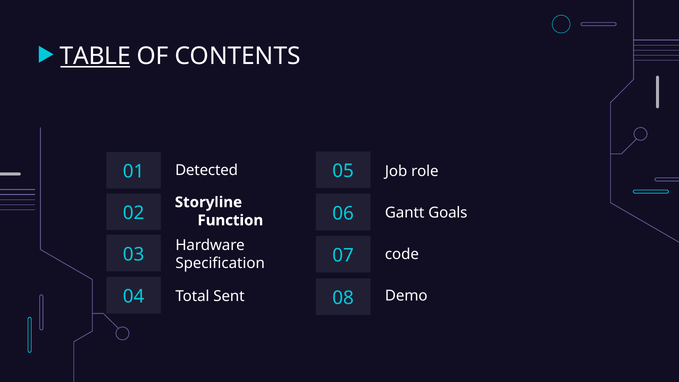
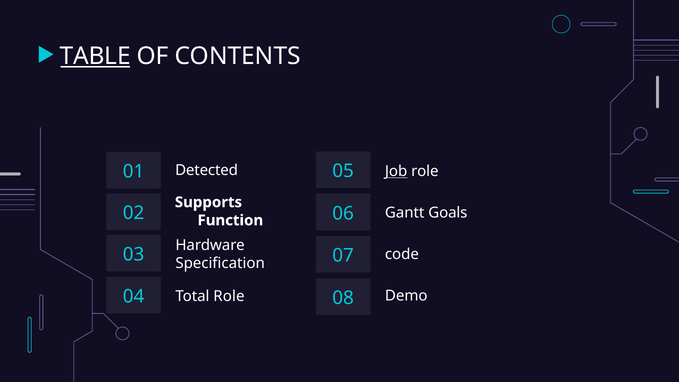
Job underline: none -> present (396, 171)
Storyline: Storyline -> Supports (208, 202)
Total Sent: Sent -> Role (229, 296)
